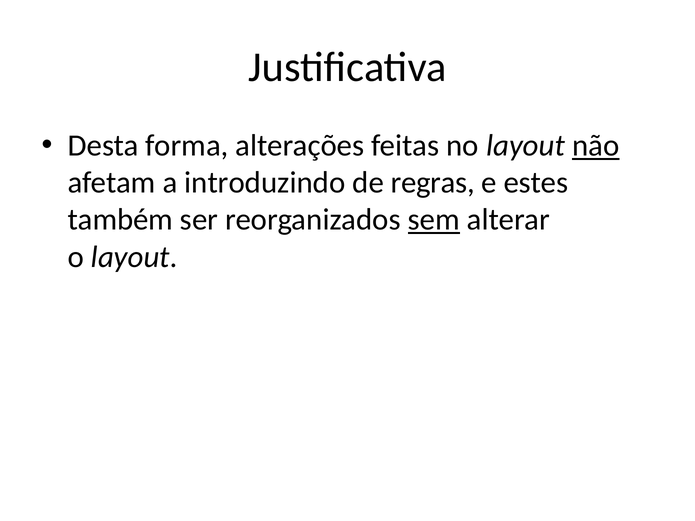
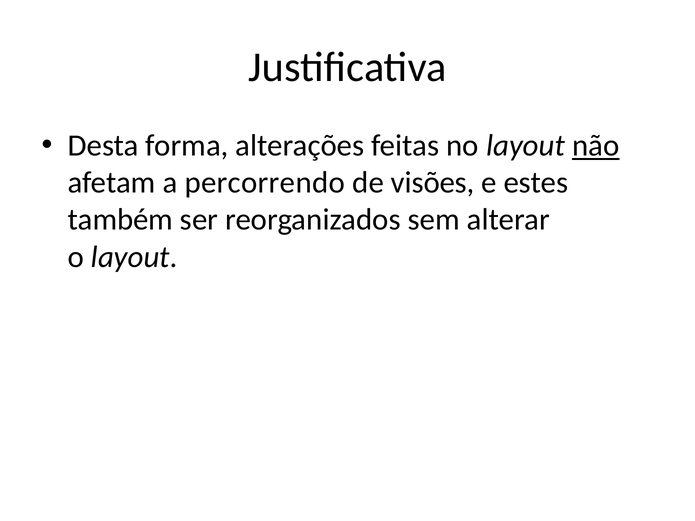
introduzindo: introduzindo -> percorrendo (265, 183)
regras: regras -> visões (433, 183)
sem underline: present -> none (434, 220)
